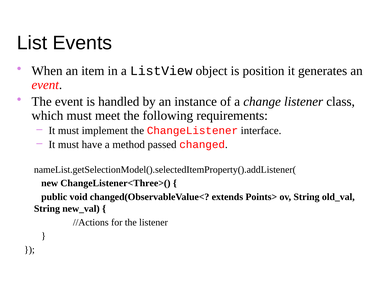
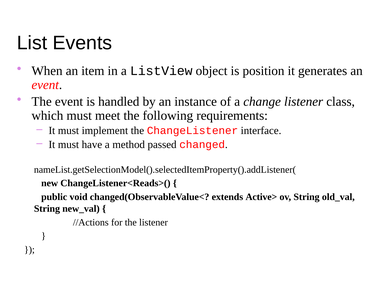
ChangeListener<Three>(: ChangeListener<Three>( -> ChangeListener<Reads>( (115, 183)
Points>: Points> -> Active> (261, 197)
